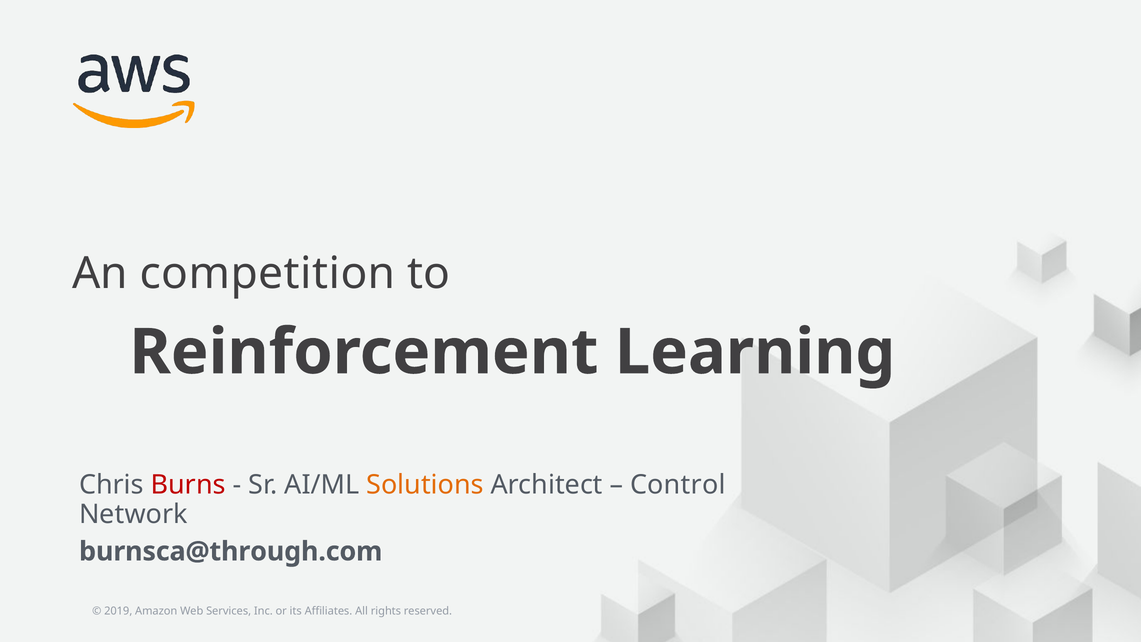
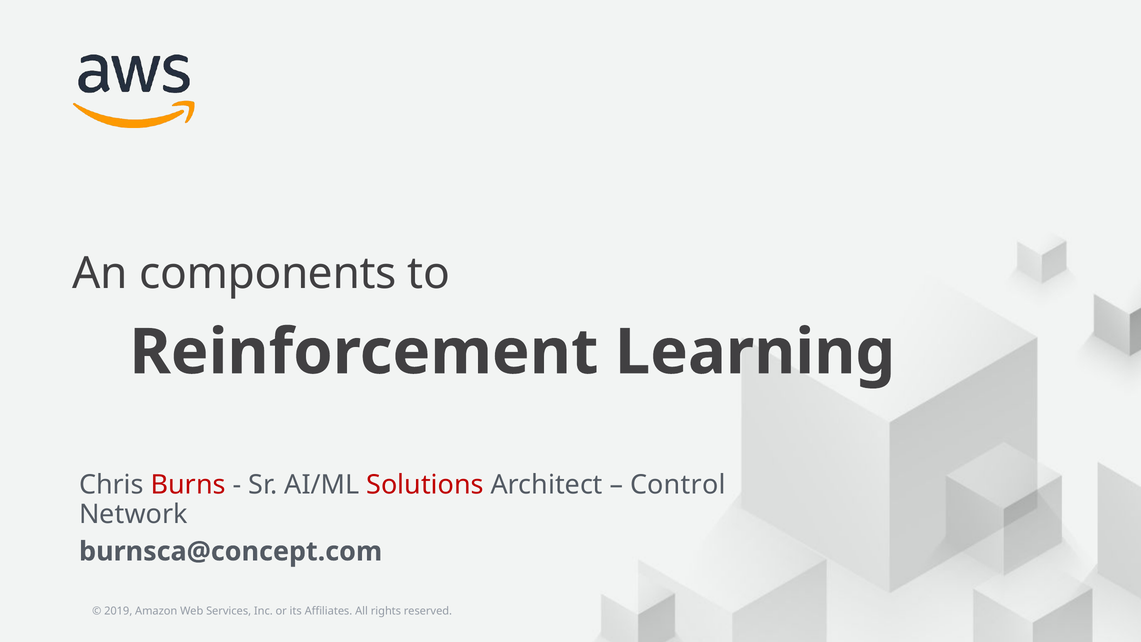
competition: competition -> components (268, 274)
Solutions colour: orange -> red (425, 485)
burnsca@through.com: burnsca@through.com -> burnsca@concept.com (231, 551)
